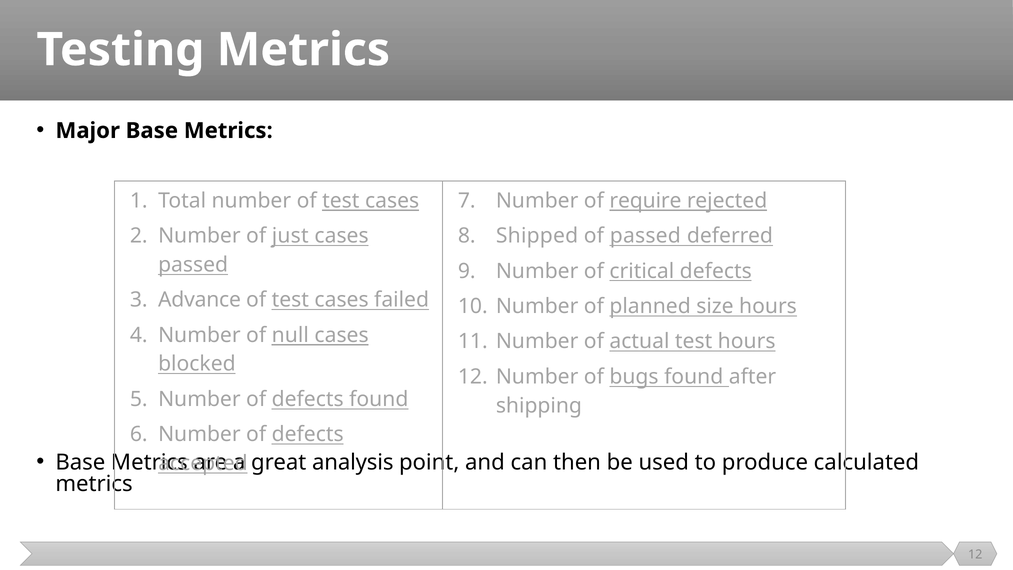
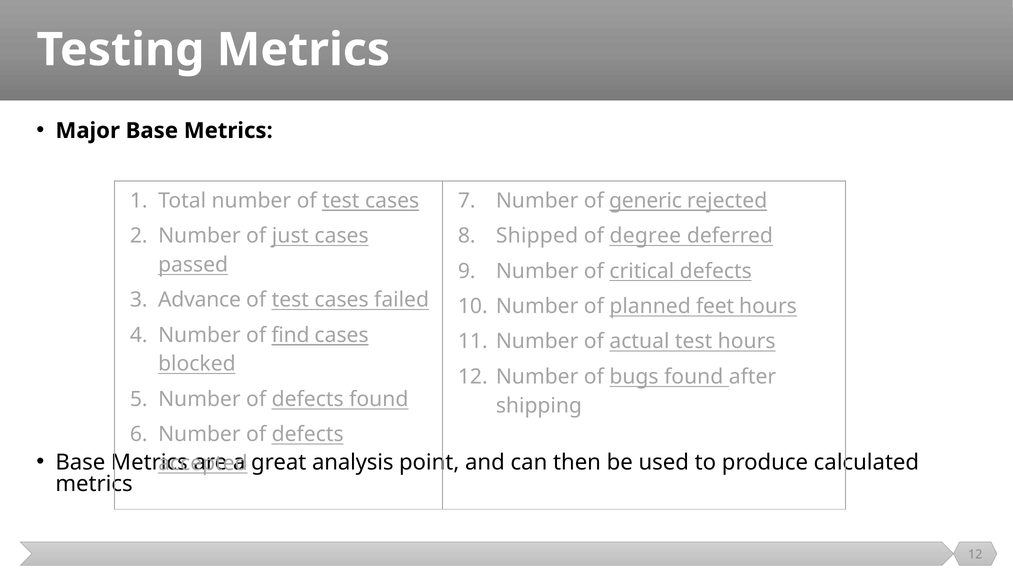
require: require -> generic (646, 201)
of passed: passed -> degree (645, 236)
size: size -> feet (715, 306)
null: null -> find (290, 335)
